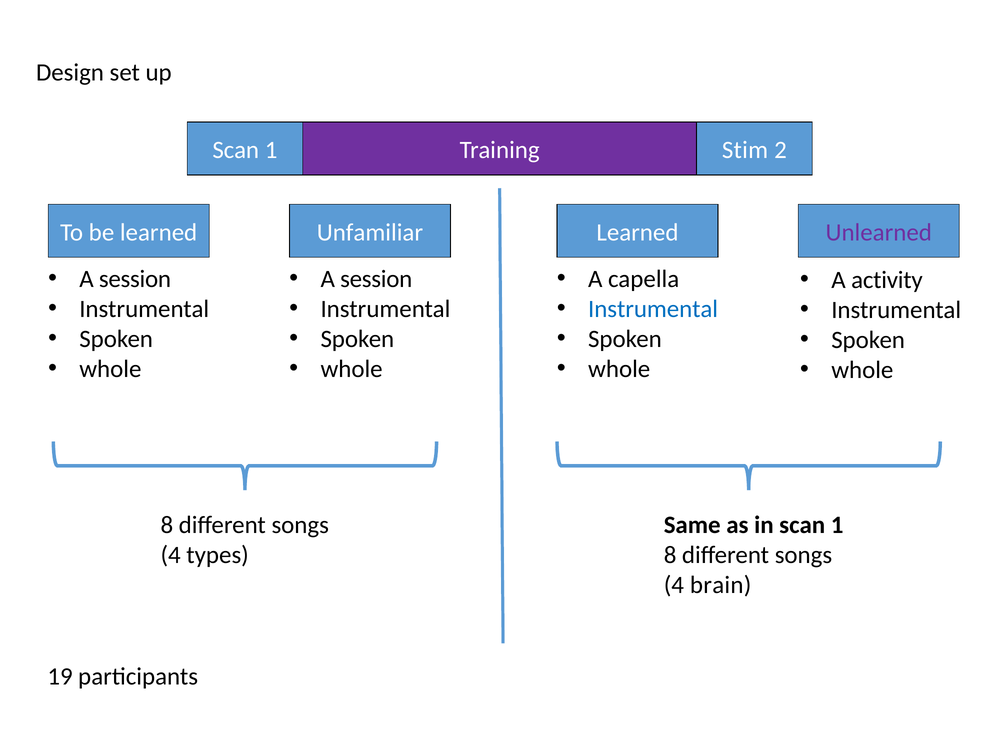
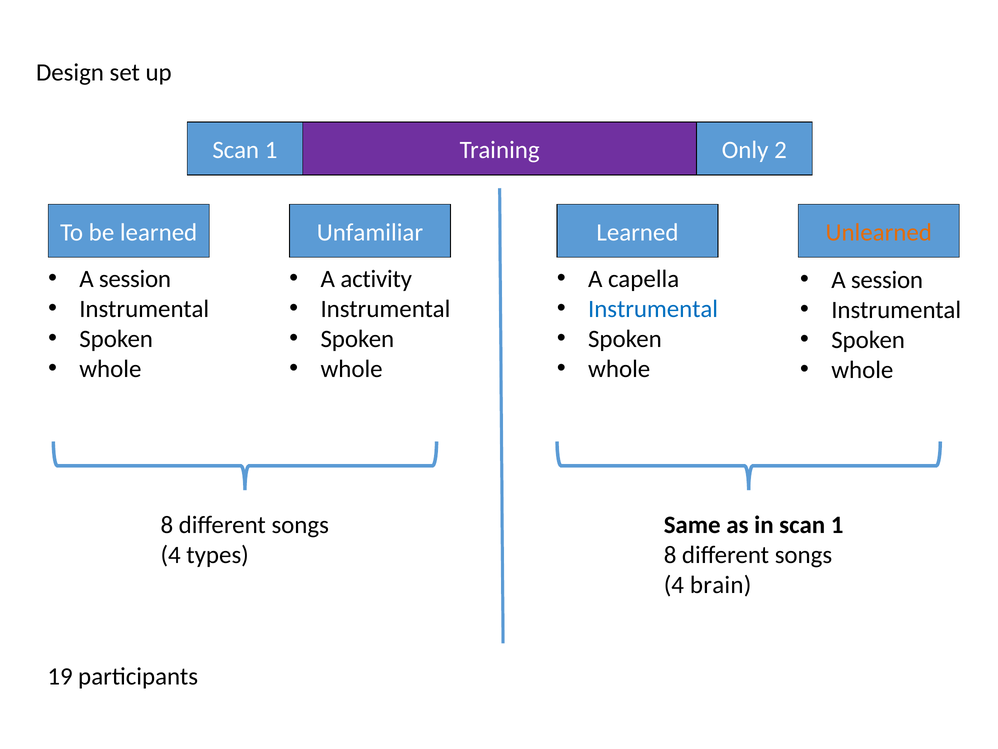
Stim: Stim -> Only (745, 150)
Unlearned colour: purple -> orange (879, 232)
session: session -> activity (376, 279)
activity: activity -> session (887, 280)
